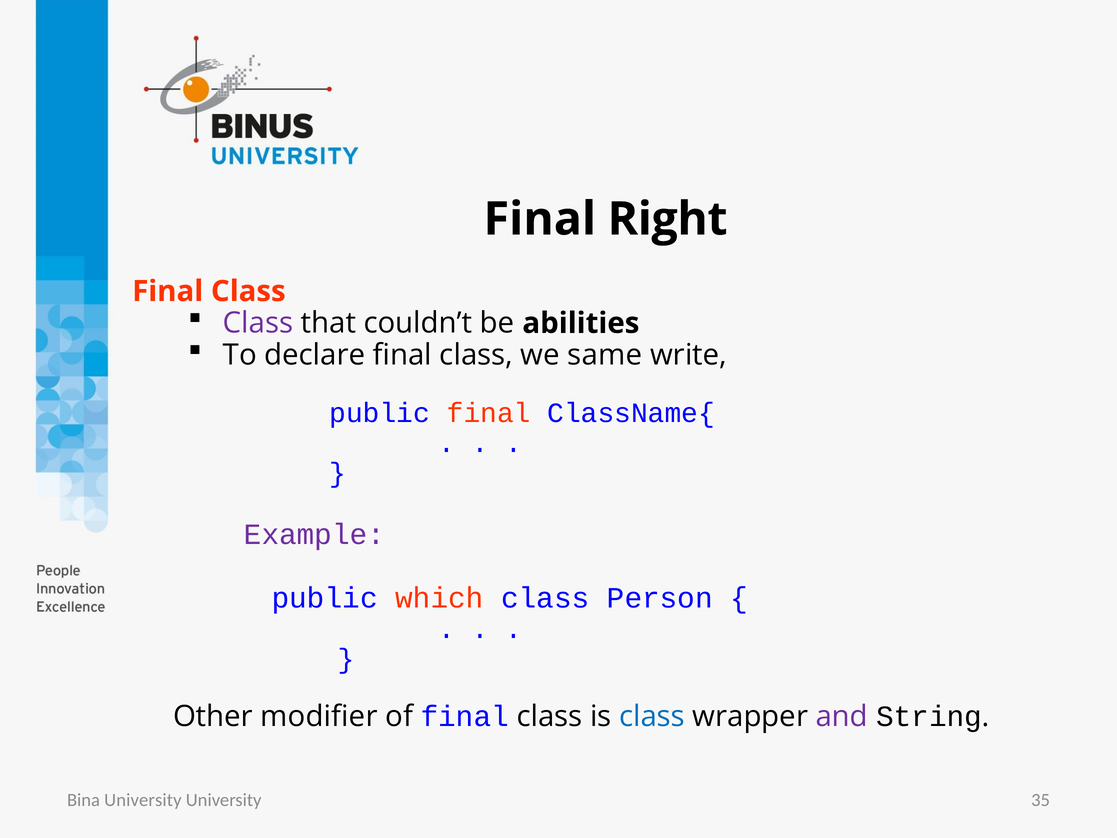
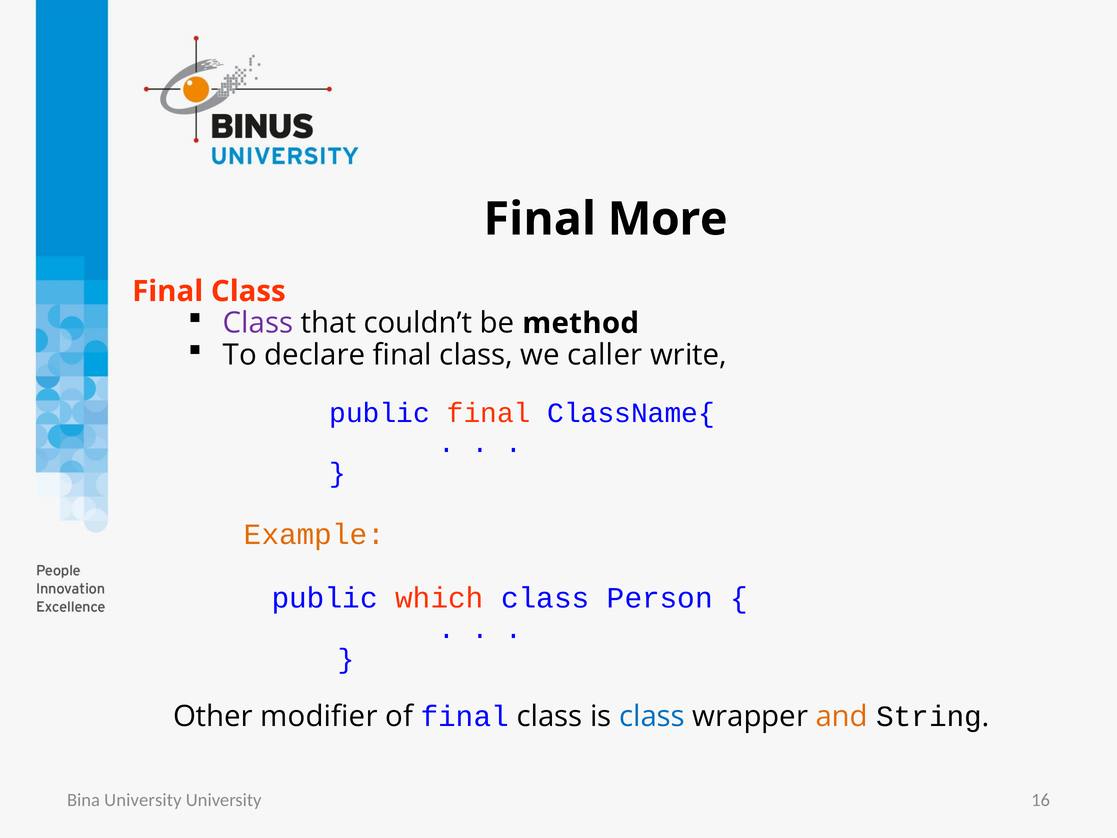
Right: Right -> More (668, 219)
abilities: abilities -> method (581, 323)
same: same -> caller (605, 355)
Example colour: purple -> orange (314, 534)
and colour: purple -> orange (842, 717)
35: 35 -> 16 (1041, 800)
